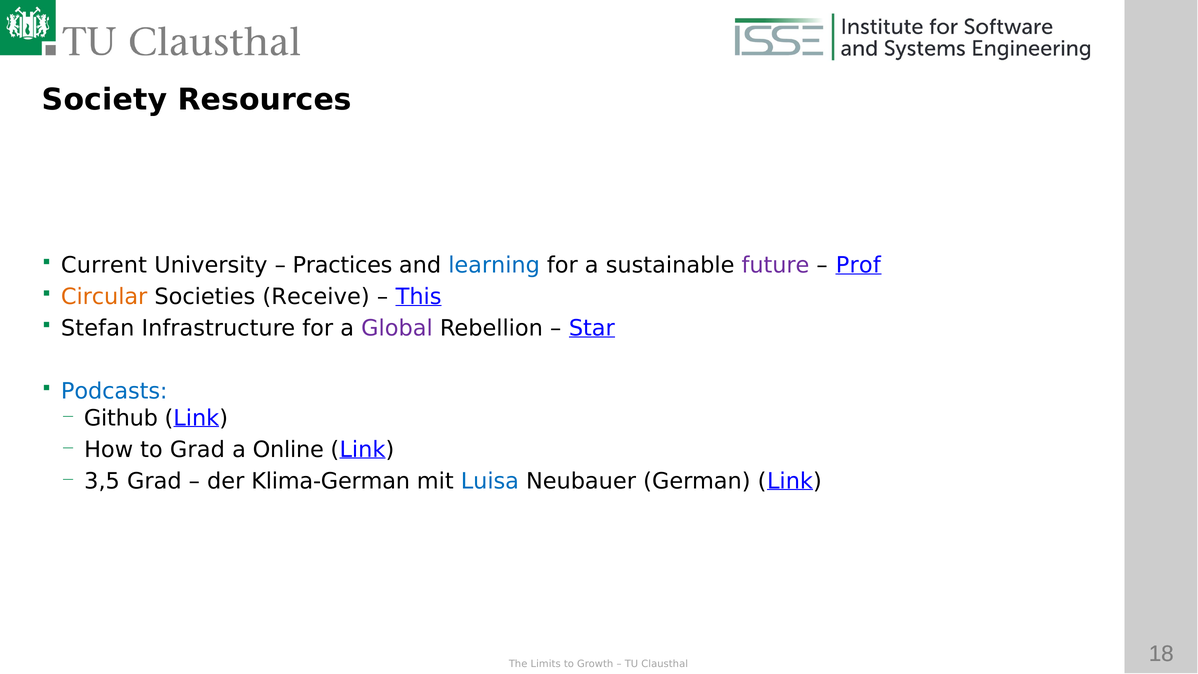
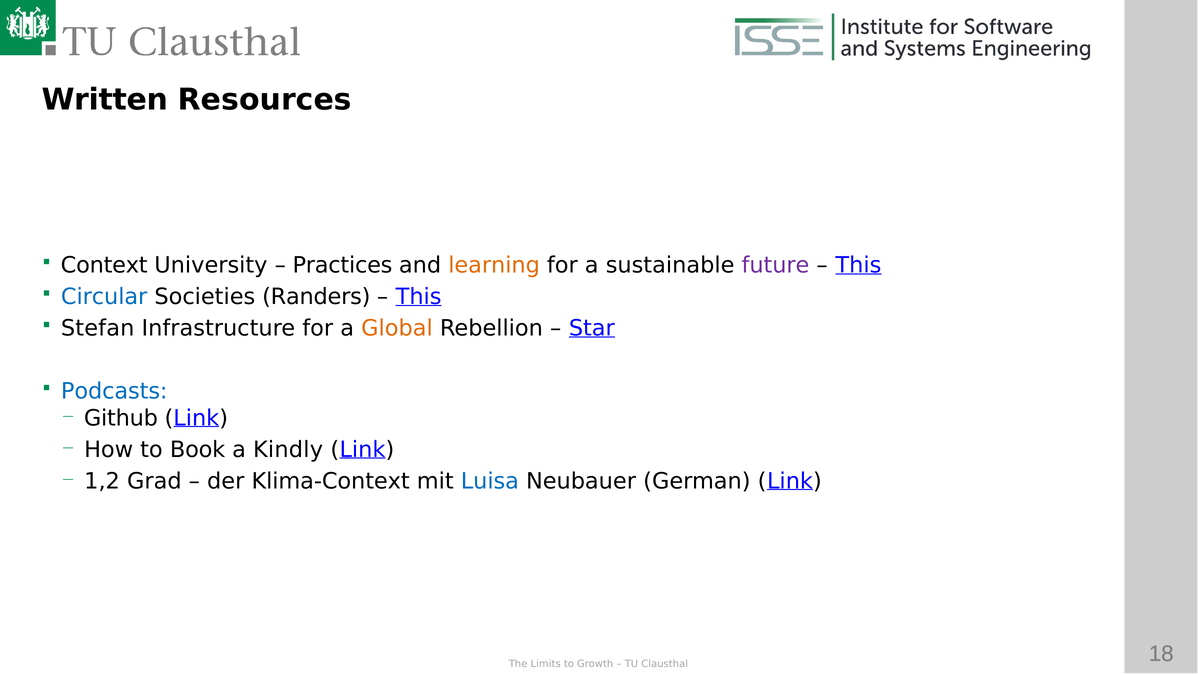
Society: Society -> Written (105, 100)
Current: Current -> Context (104, 265)
learning colour: blue -> orange (494, 265)
Prof: Prof -> This (858, 265)
Circular colour: orange -> blue (104, 297)
Receive: Receive -> Randers (316, 297)
Global colour: purple -> orange (397, 328)
to Grad: Grad -> Book (198, 450)
Online: Online -> Kindly (288, 450)
3,5: 3,5 -> 1,2 (102, 481)
Klima-German: Klima-German -> Klima-Context (331, 481)
